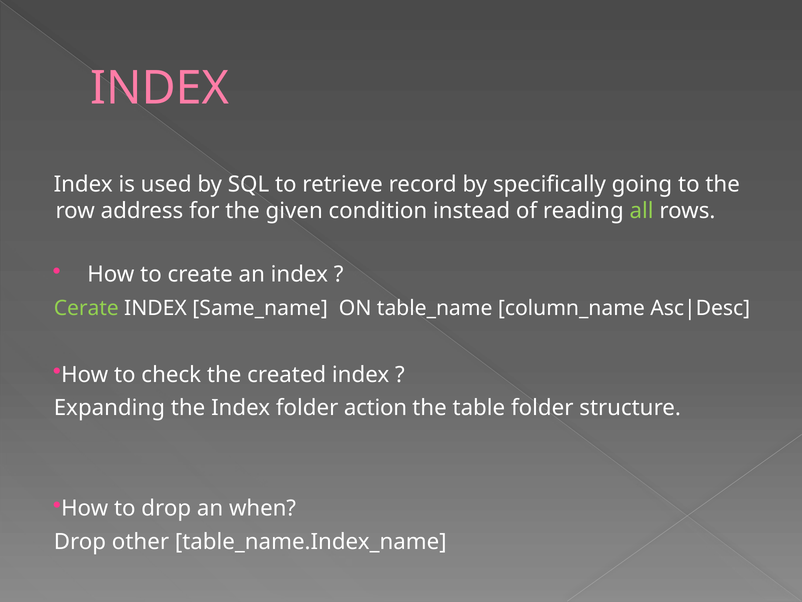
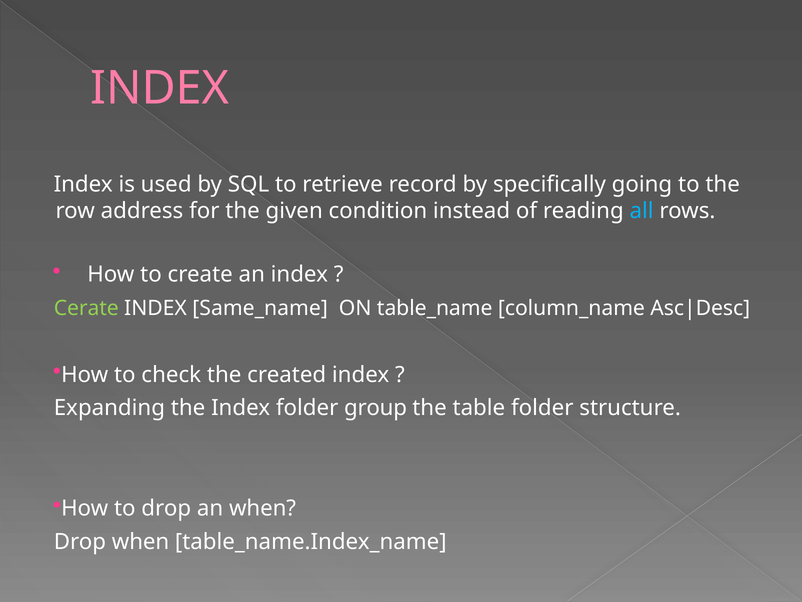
all colour: light green -> light blue (642, 211)
action: action -> group (376, 408)
Drop other: other -> when (141, 542)
